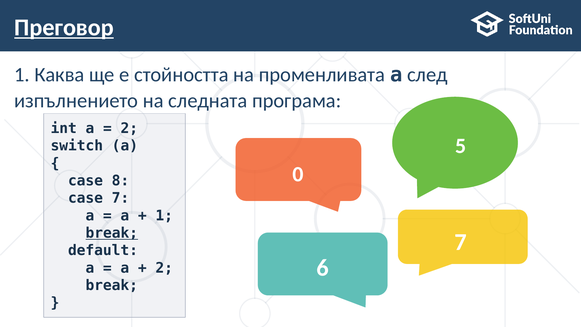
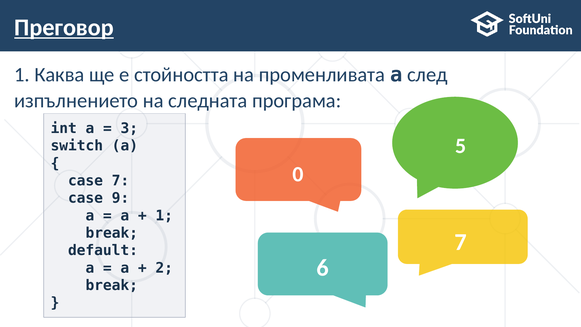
2: 2 -> 3 (129, 128)
case 8: 8 -> 7 (120, 181)
case 7: 7 -> 9 (120, 198)
break underline: present -> none (112, 233)
